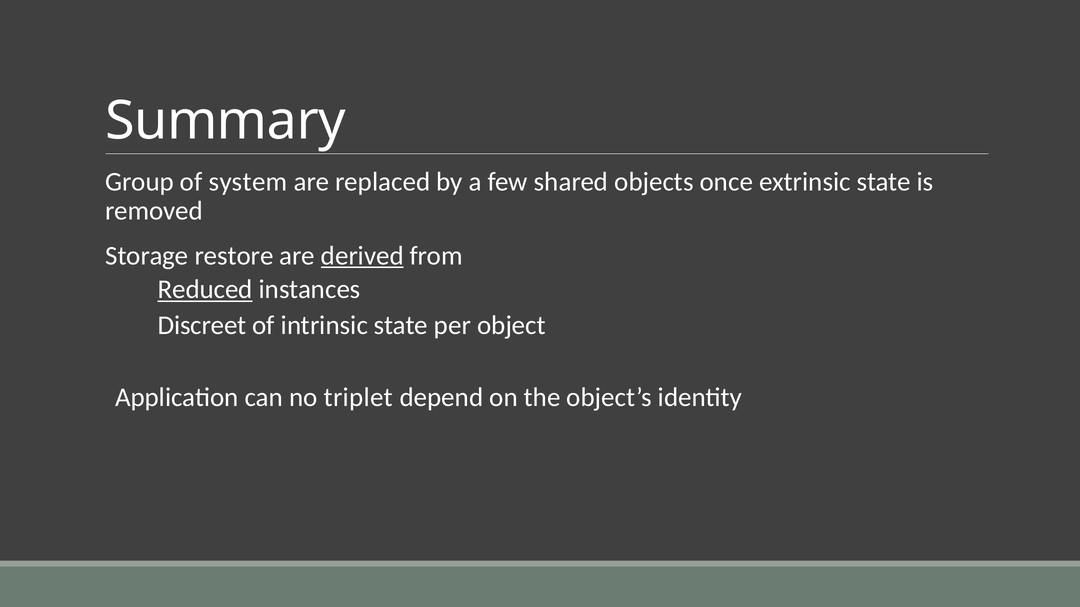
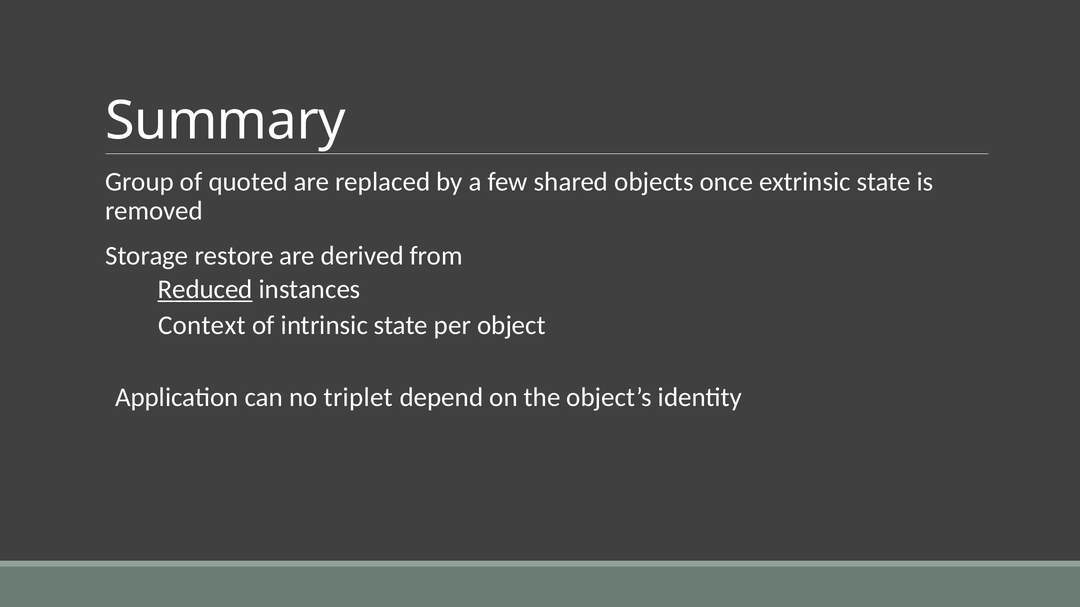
system: system -> quoted (248, 182)
derived underline: present -> none (362, 256)
Discreet: Discreet -> Context (202, 326)
